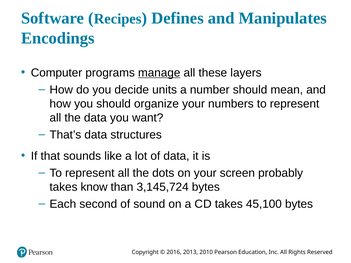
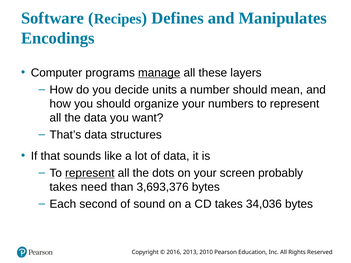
represent underline: none -> present (90, 173)
know: know -> need (94, 187)
3,145,724: 3,145,724 -> 3,693,376 (163, 187)
45,100: 45,100 -> 34,036 (264, 204)
